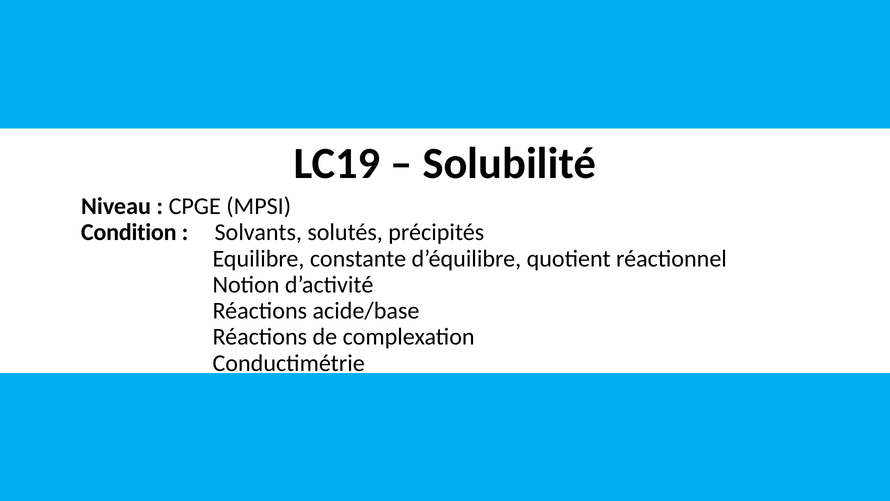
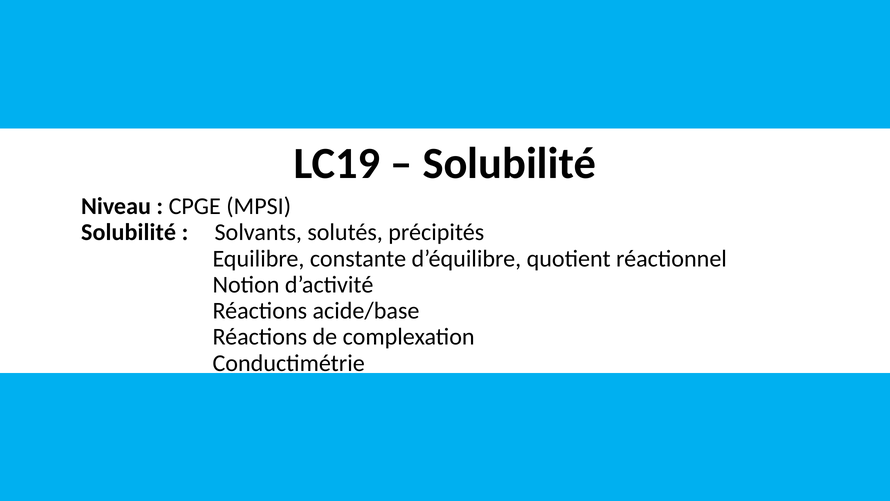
Condition: Condition -> Solubilité (129, 232)
